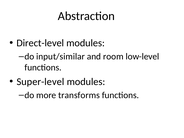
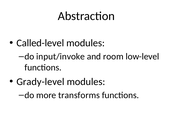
Direct-level: Direct-level -> Called-level (40, 43)
input/similar: input/similar -> input/invoke (61, 56)
Super-level: Super-level -> Grady-level (40, 82)
